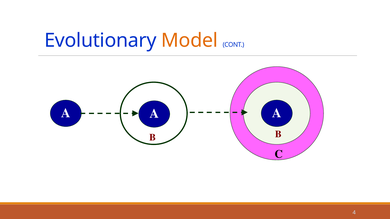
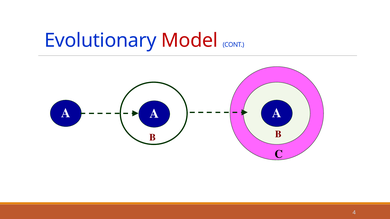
Model colour: orange -> red (190, 40)
